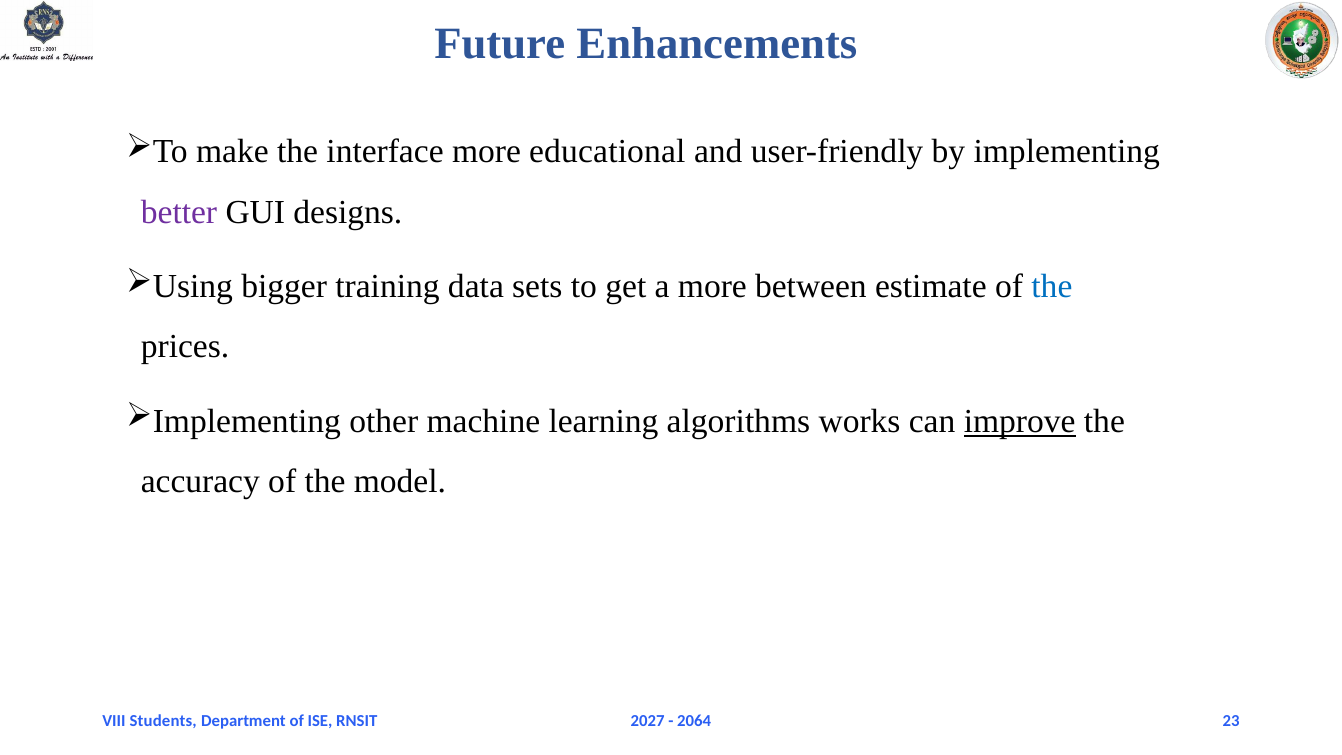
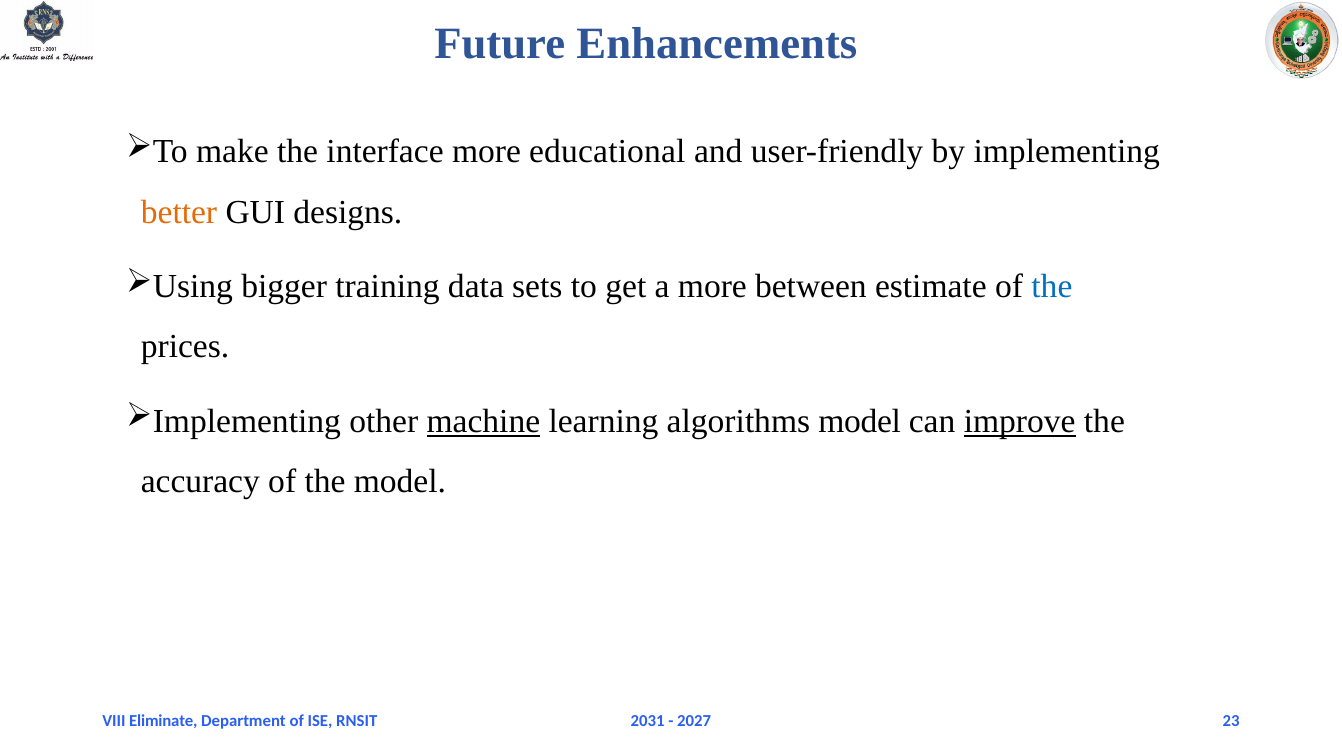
better colour: purple -> orange (179, 212)
machine underline: none -> present (483, 421)
algorithms works: works -> model (860, 421)
2027: 2027 -> 2031 (648, 721)
2064: 2064 -> 2027 (694, 721)
Students: Students -> Eliminate (163, 721)
